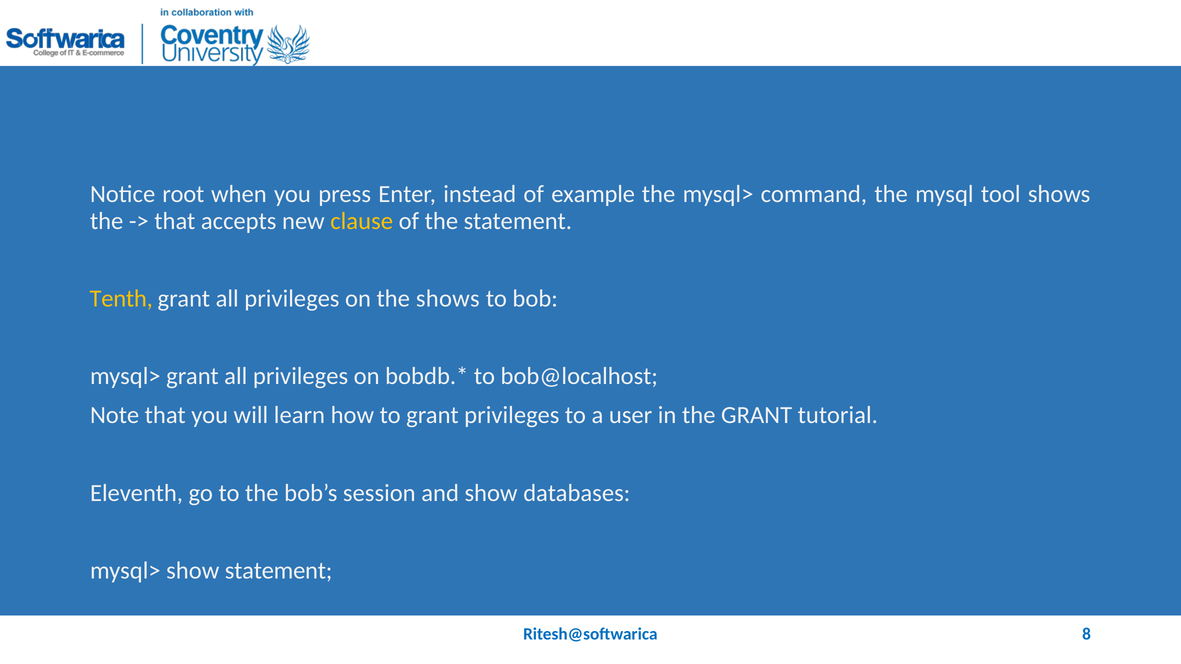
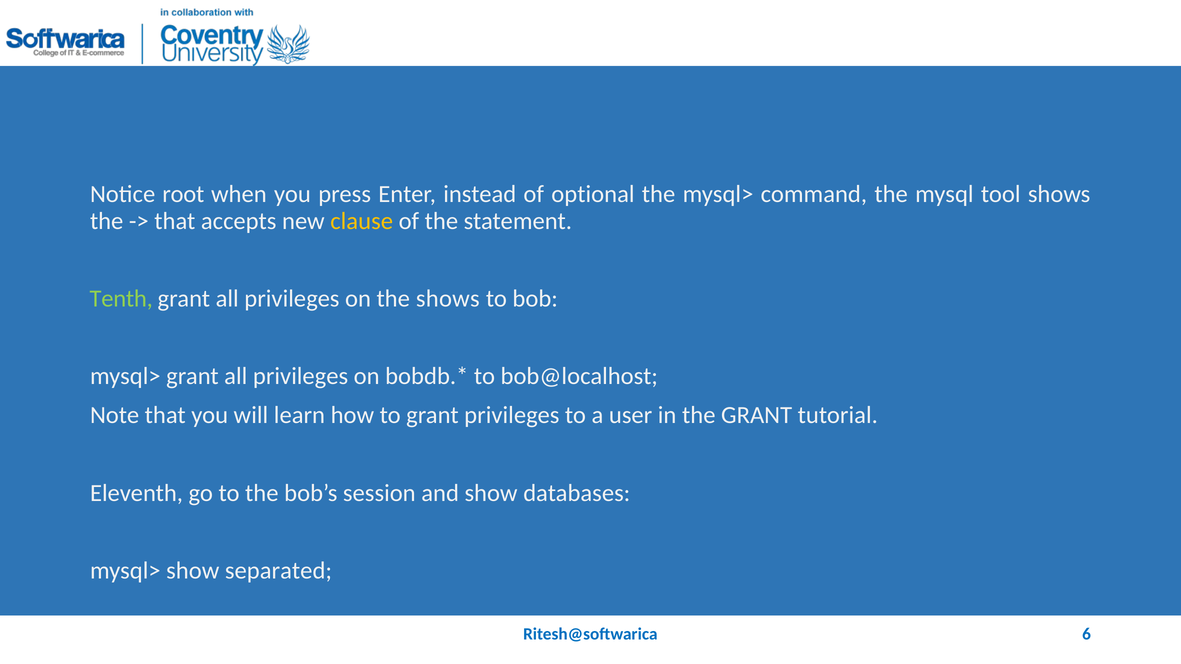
example: example -> optional (593, 194)
Tenth colour: yellow -> light green (121, 299)
show statement: statement -> separated (278, 571)
8: 8 -> 6 (1087, 634)
